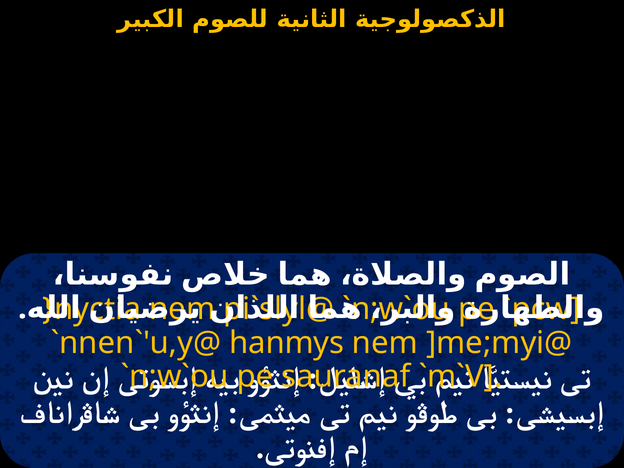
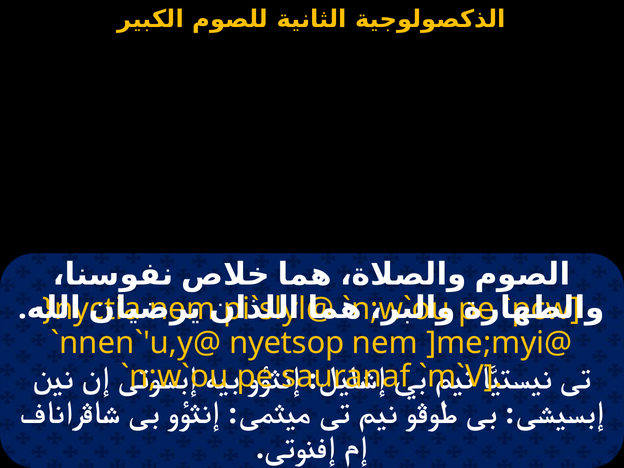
hanmys: hanmys -> nyetsop (287, 343)
